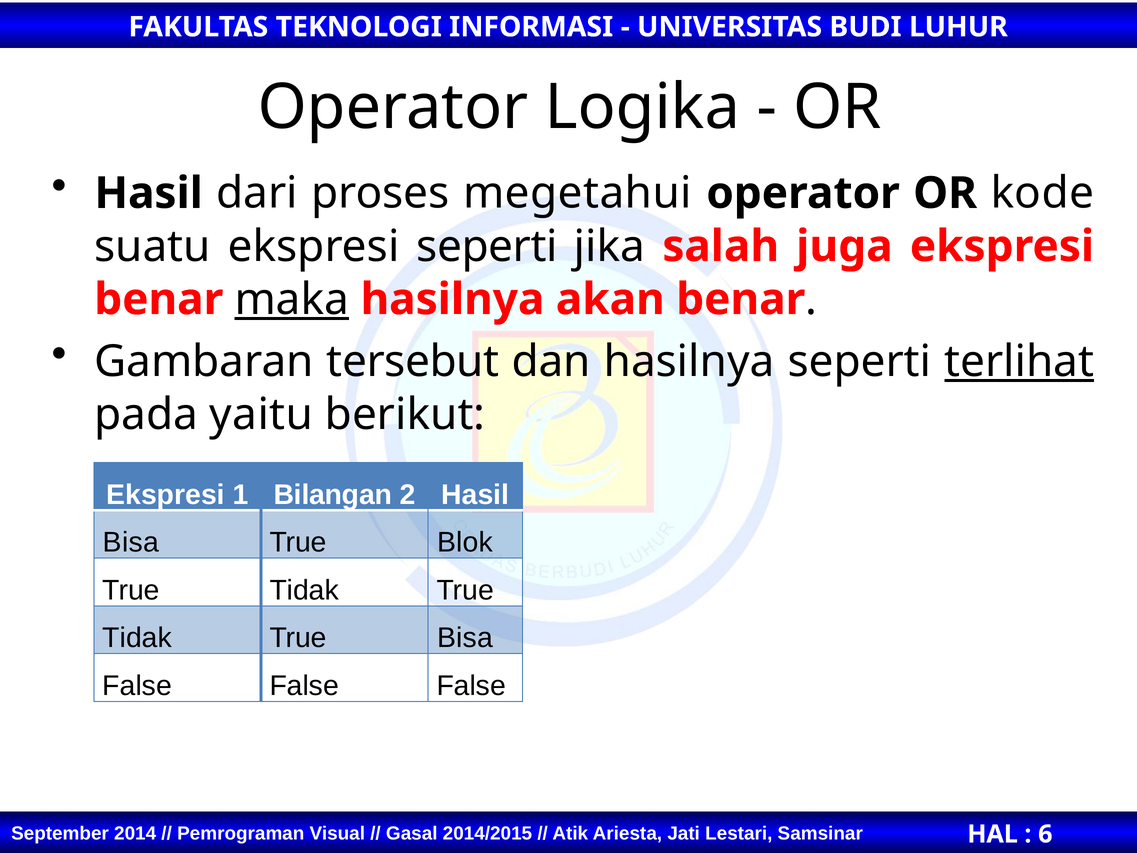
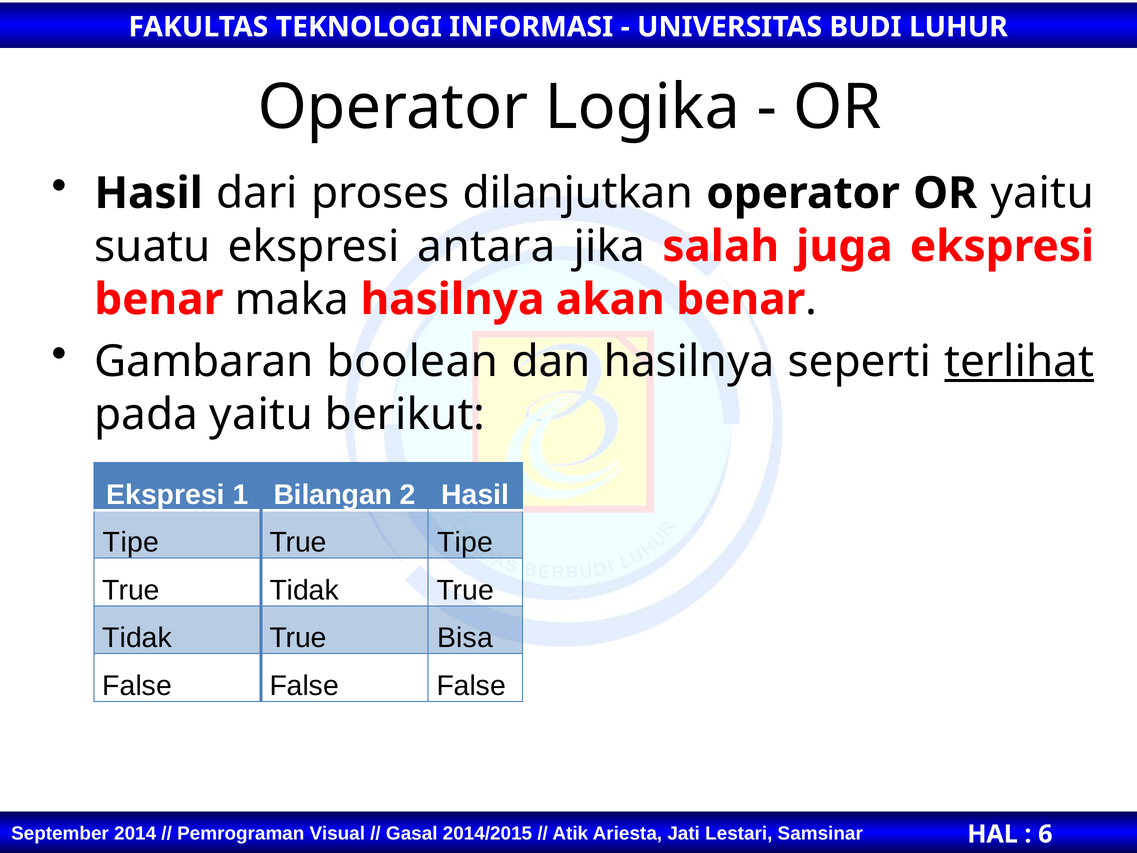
megetahui: megetahui -> dilanjutkan (578, 193)
OR kode: kode -> yaitu (1042, 193)
ekspresi seperti: seperti -> antara (486, 246)
maka underline: present -> none (292, 299)
tersebut: tersebut -> boolean (412, 361)
Bisa: Bisa -> Tipe (131, 542)
True Blok: Blok -> Tipe (465, 542)
